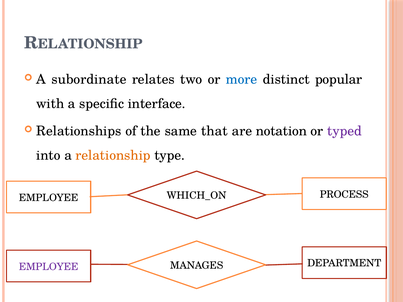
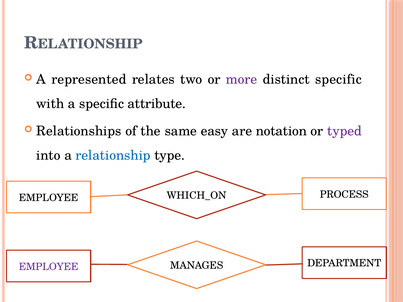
subordinate: subordinate -> represented (89, 79)
more colour: blue -> purple (242, 79)
distinct popular: popular -> specific (339, 79)
interface: interface -> attribute (157, 104)
that: that -> easy (215, 131)
relationship colour: orange -> blue (113, 155)
